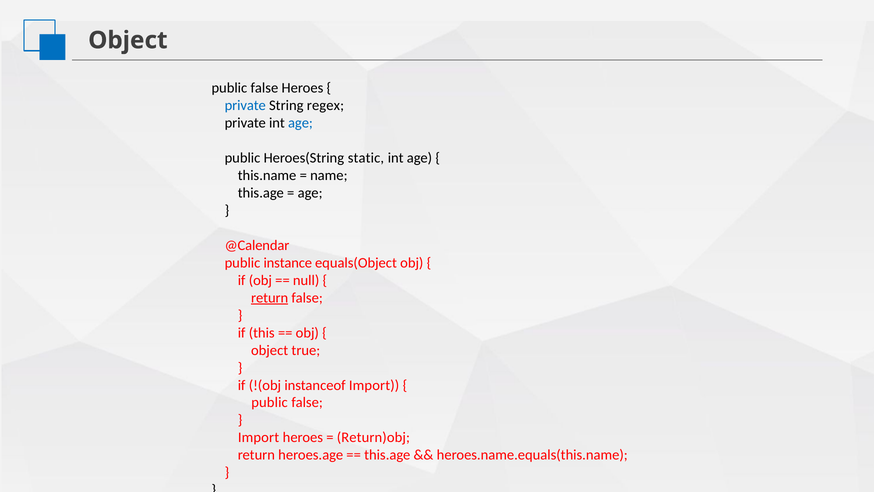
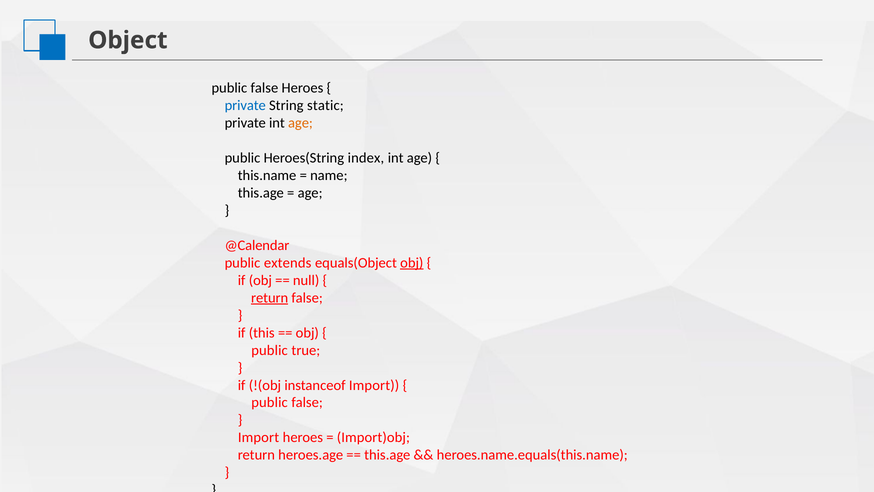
regex: regex -> static (325, 105)
age colour: blue -> orange (300, 123)
static: static -> index (366, 158)
instance: instance -> extends (288, 263)
obj underline: none -> present (412, 263)
object: object -> public (270, 350)
Return)obj: Return)obj -> Import)obj (373, 437)
